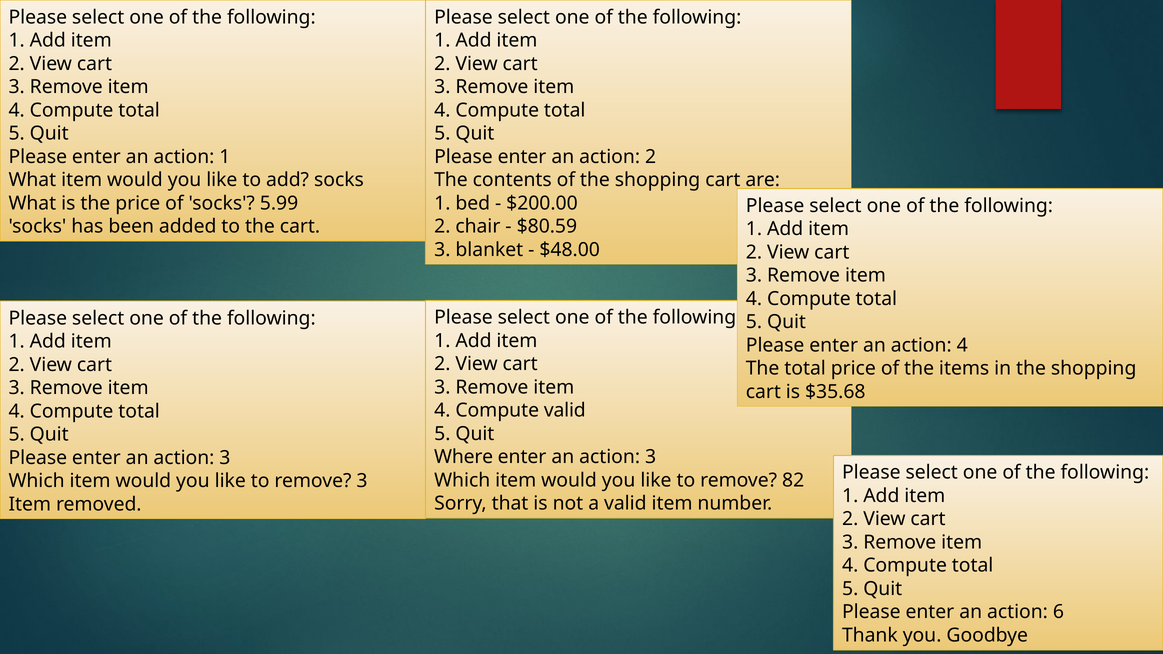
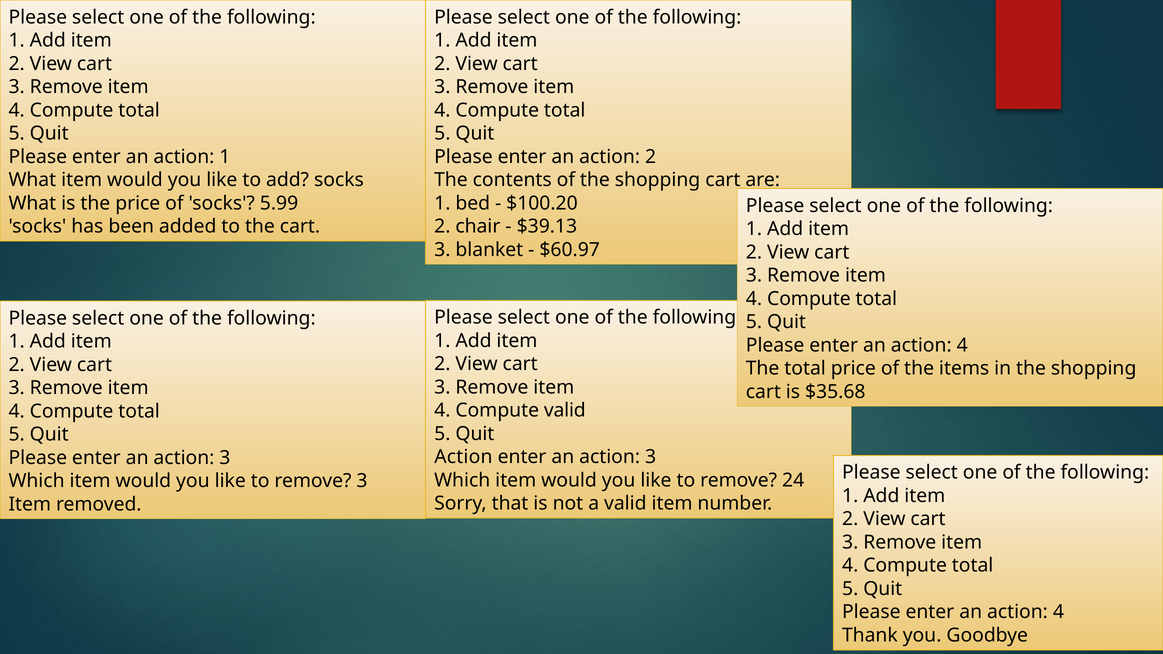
$200.00: $200.00 -> $100.20 (542, 203)
$80.59: $80.59 -> $39.13 (547, 227)
$48.00: $48.00 -> $60.97 (570, 250)
Where: Where -> Action (463, 457)
82: 82 -> 24 (793, 480)
6: 6 -> 4 (1058, 612)
